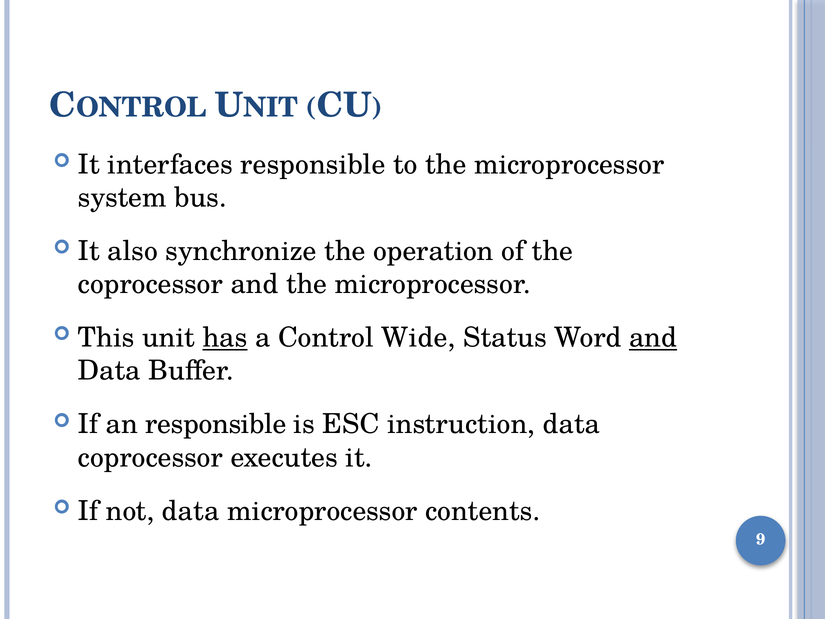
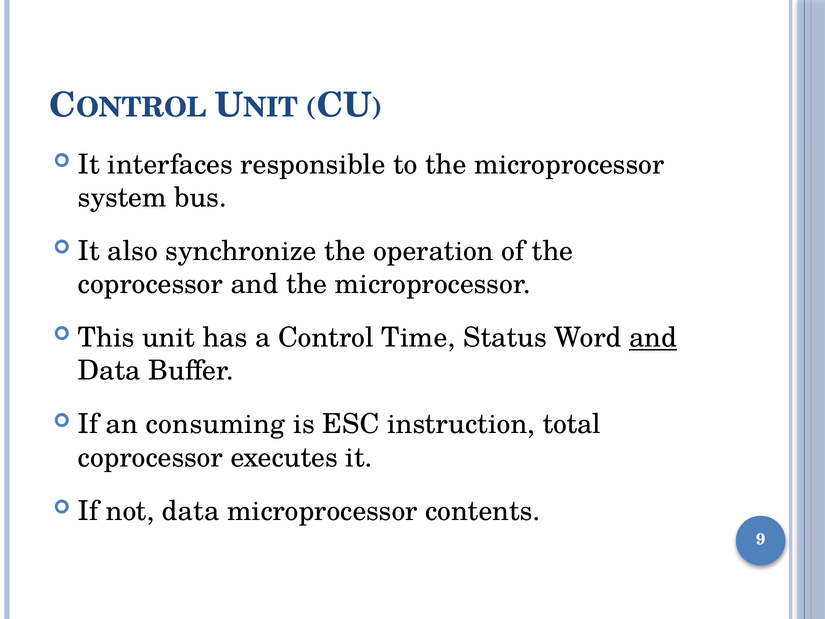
has underline: present -> none (225, 338)
Wide: Wide -> Time (418, 338)
an responsible: responsible -> consuming (216, 424)
instruction data: data -> total (572, 424)
